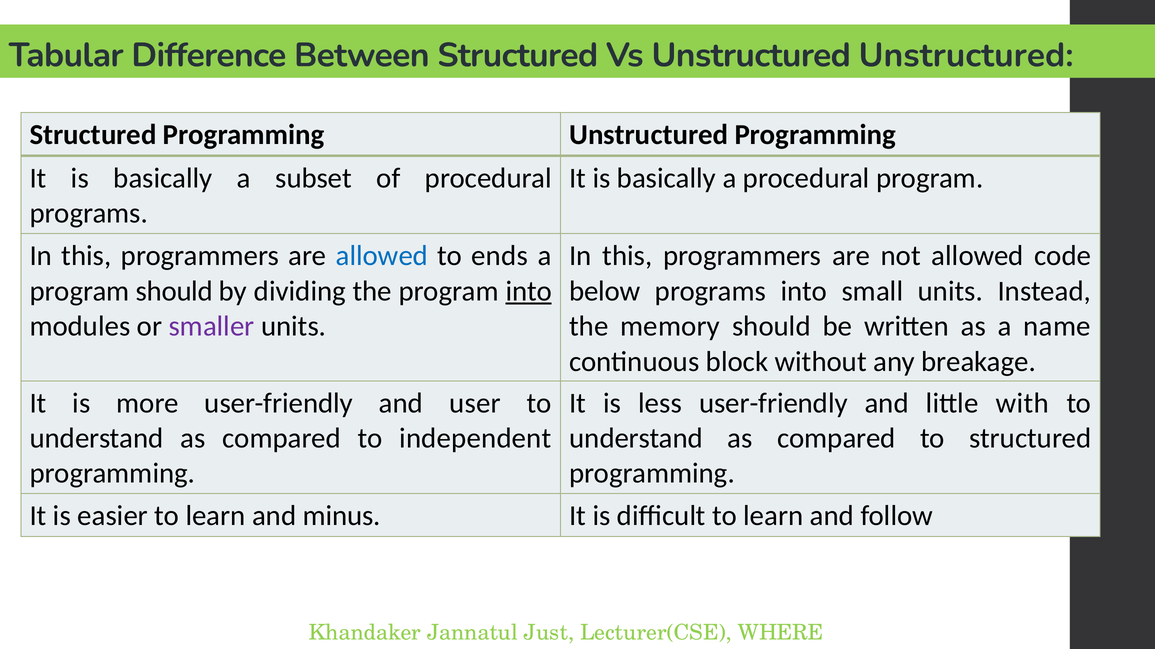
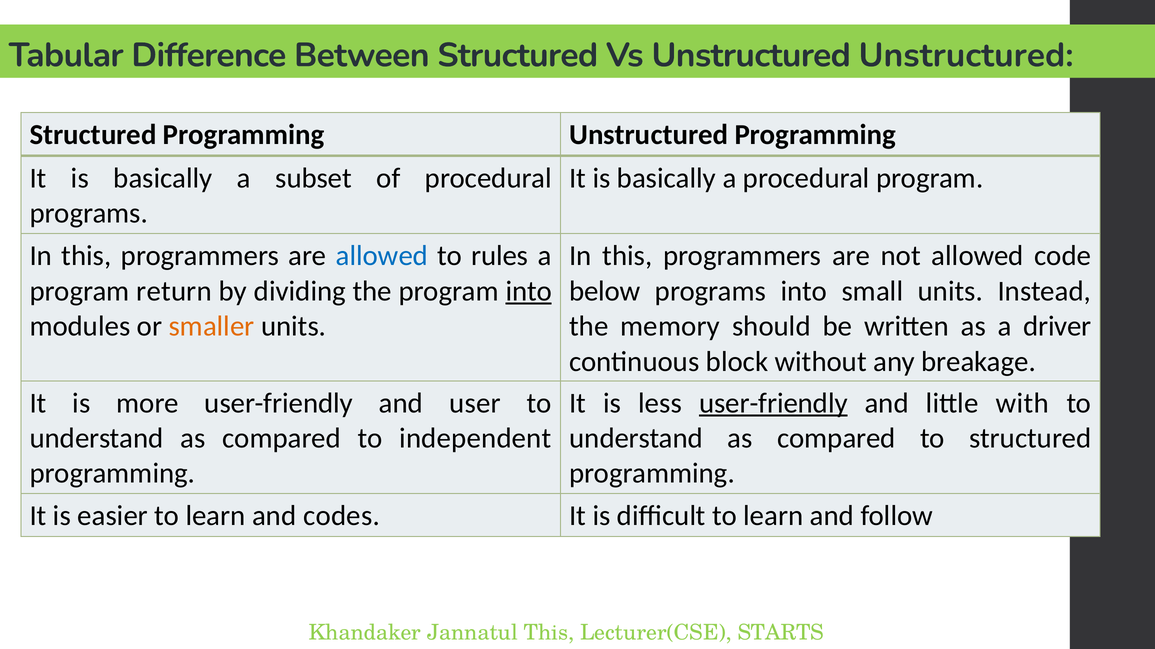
ends: ends -> rules (500, 256)
program should: should -> return (174, 291)
smaller colour: purple -> orange (212, 327)
name: name -> driver (1057, 327)
user-friendly underline: none -> present (773, 403)
minus: minus -> codes (342, 516)
Jannatul Just: Just -> This (549, 633)
WHERE: WHERE -> STARTS (781, 633)
